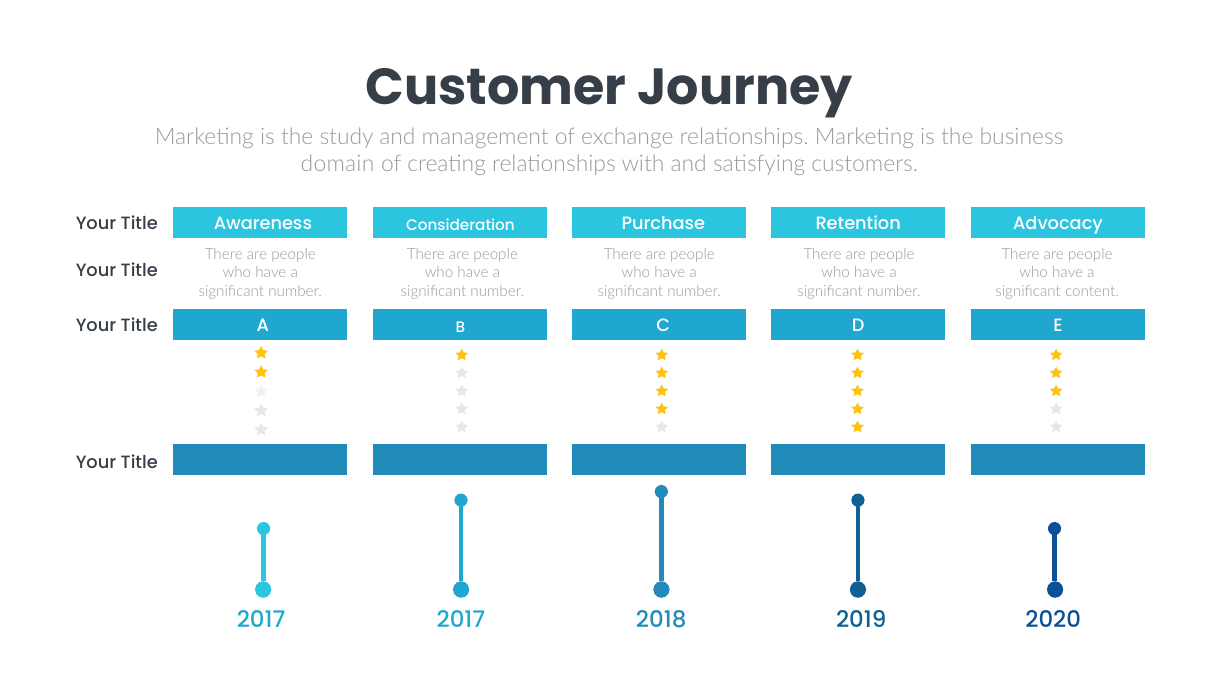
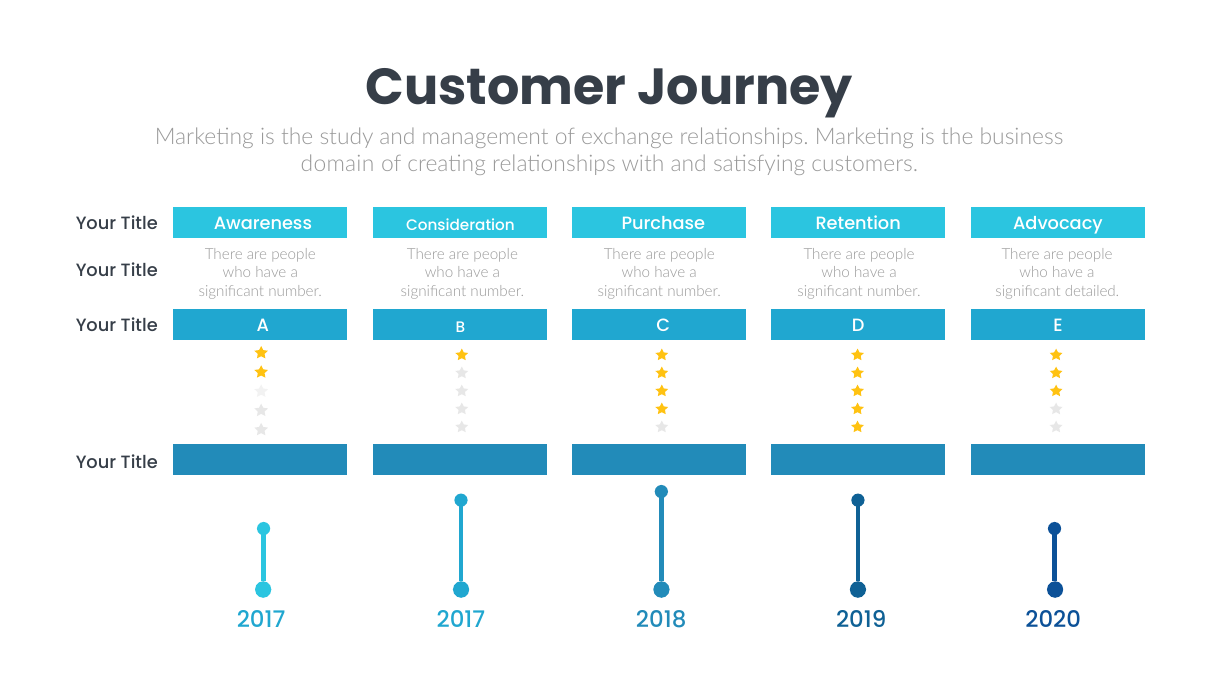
content: content -> detailed (1092, 291)
